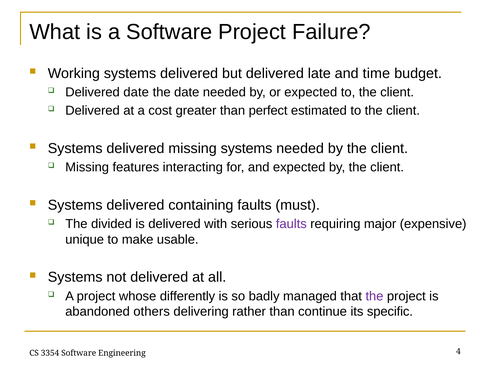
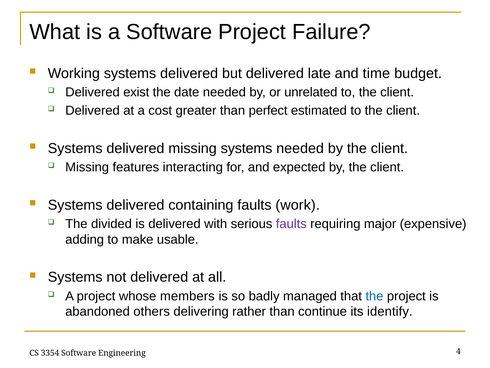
Delivered date: date -> exist (136, 92)
or expected: expected -> unrelated (311, 92)
must: must -> work (298, 205)
unique: unique -> adding (85, 239)
differently: differently -> members (187, 296)
the colour: purple -> blue (374, 296)
specific: specific -> identify (390, 311)
